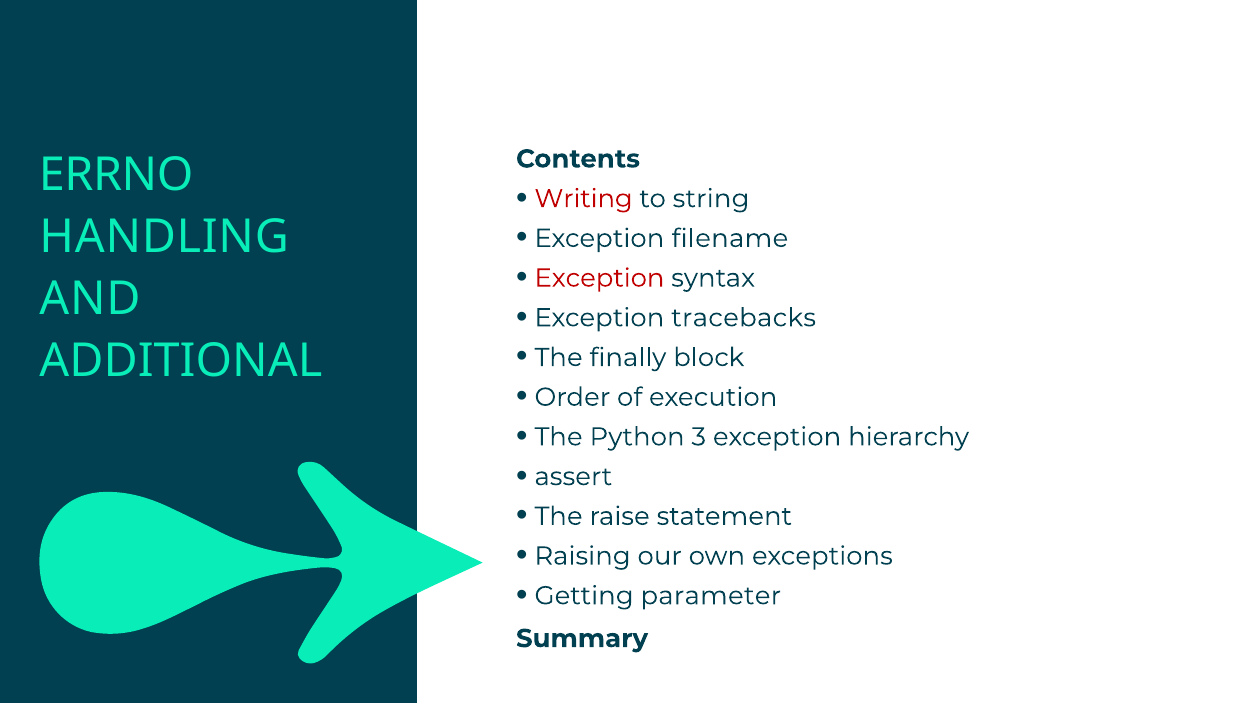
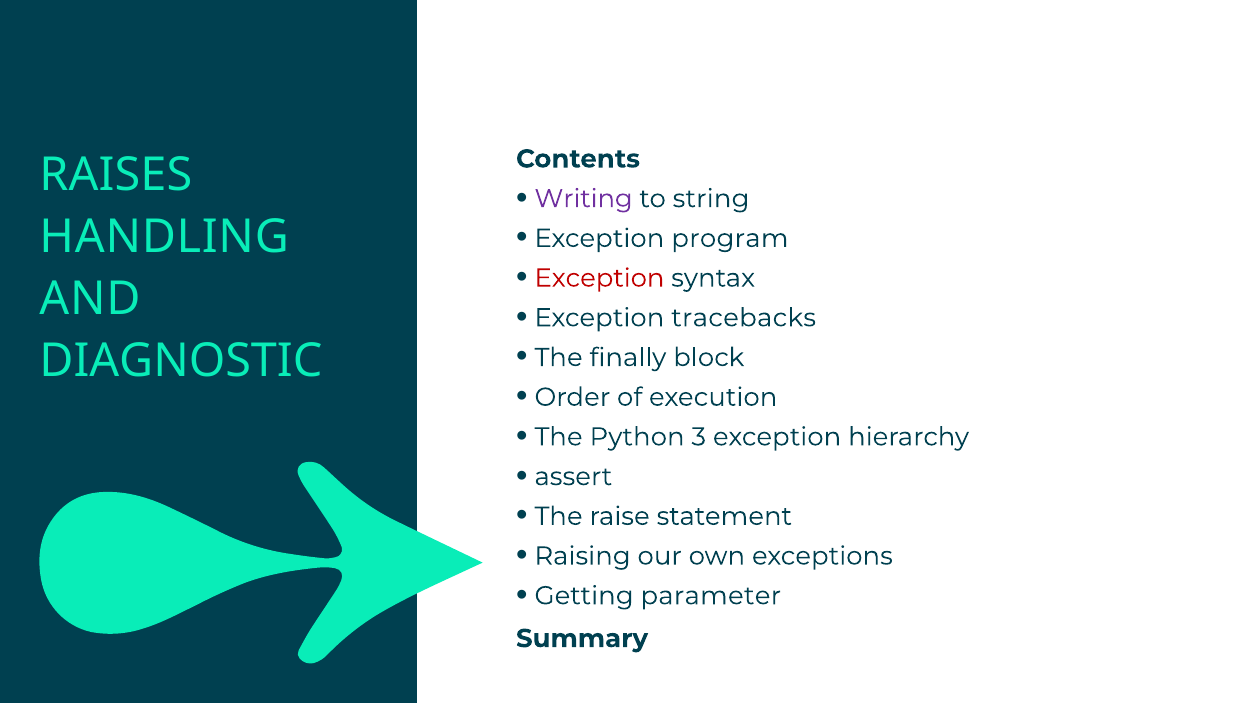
ERRNO: ERRNO -> RAISES (116, 175)
Writing colour: red -> purple (584, 199)
filename: filename -> program (730, 238)
ADDITIONAL: ADDITIONAL -> DIAGNOSTIC (181, 361)
